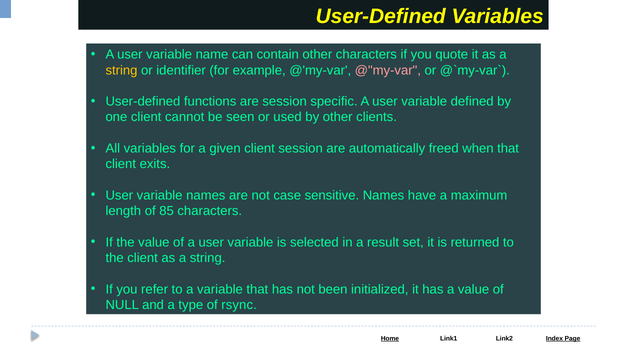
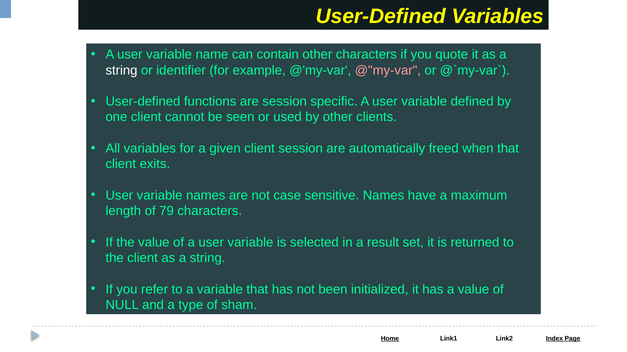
string colour: yellow -> white (122, 70)
85: 85 -> 79 (167, 211)
rsync: rsync -> sham (239, 306)
